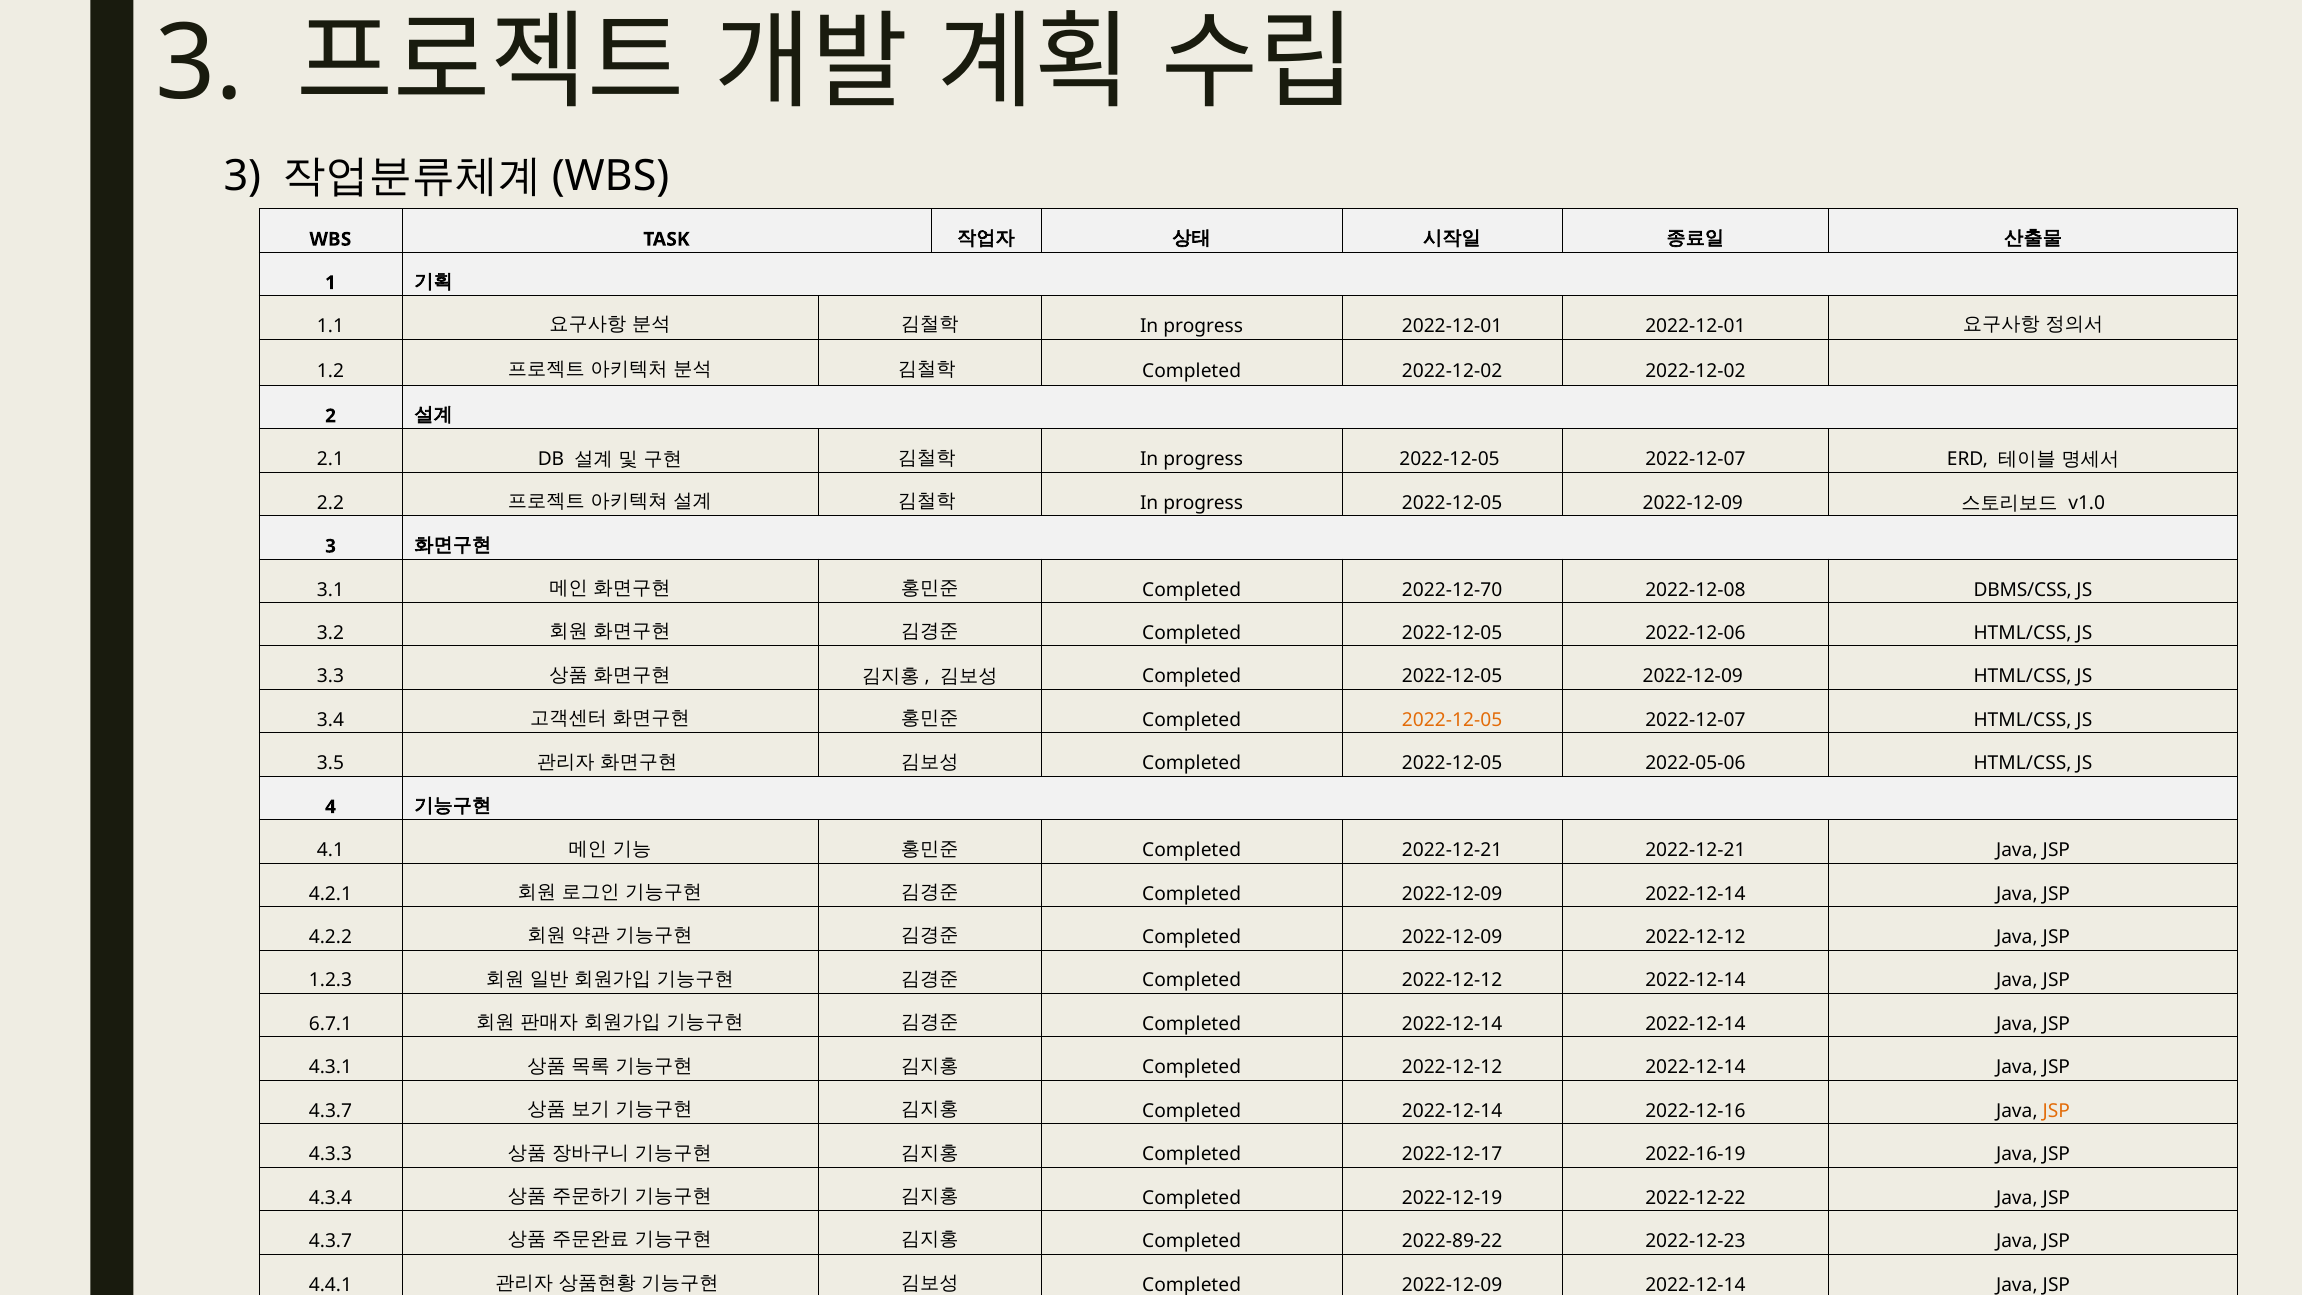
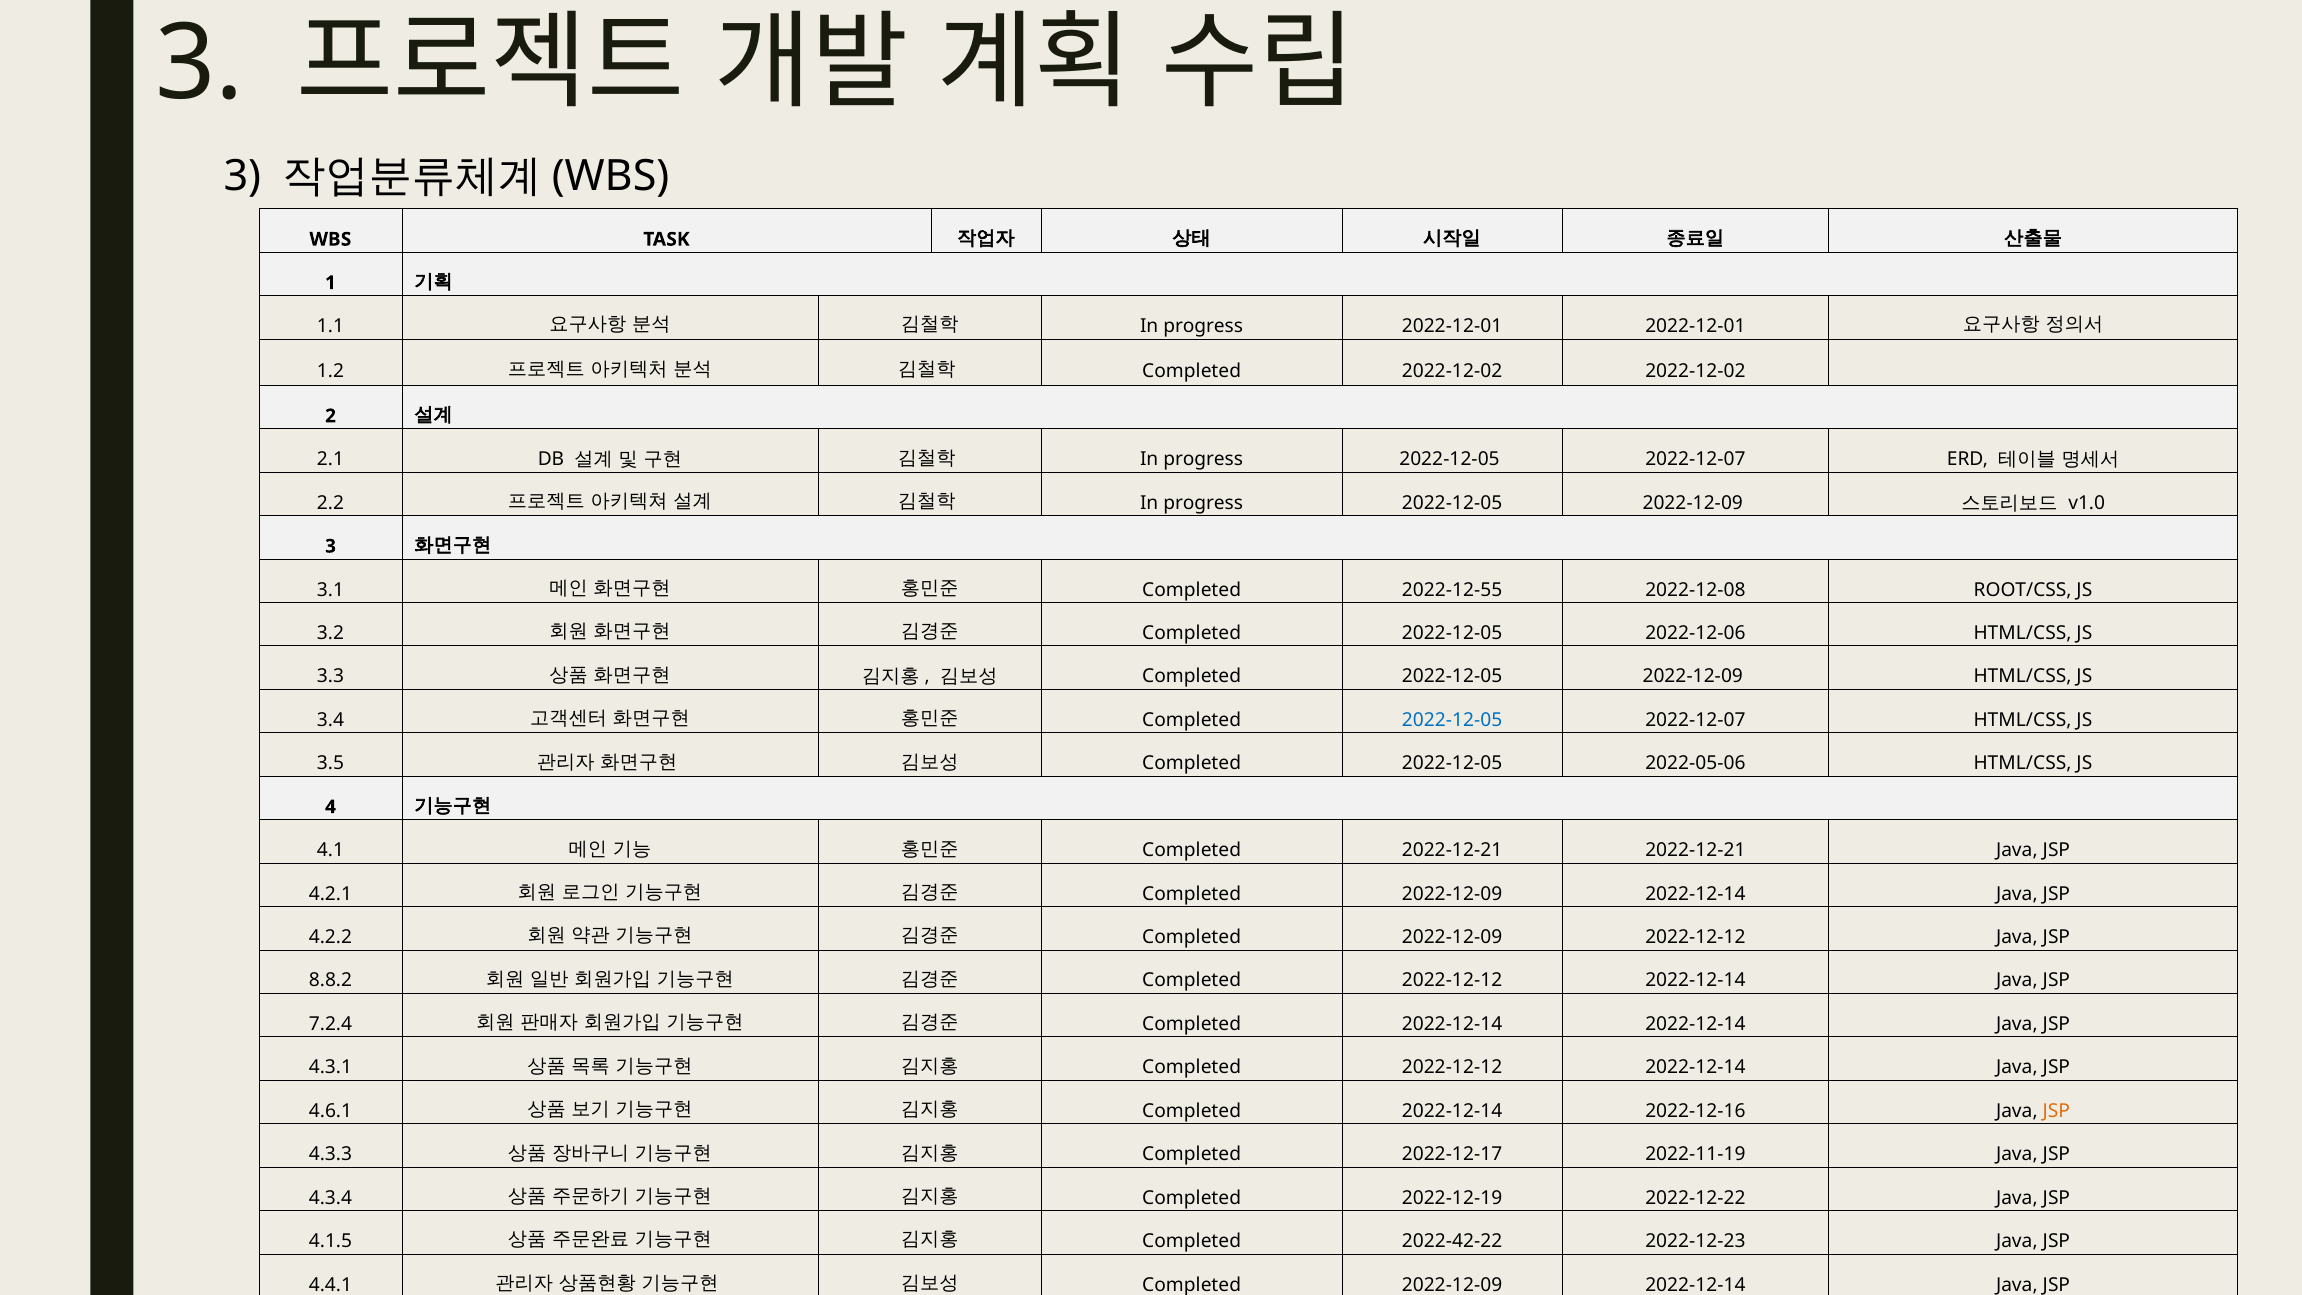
2022-12-70: 2022-12-70 -> 2022-12-55 (1452, 590)
DBMS/CSS: DBMS/CSS -> ROOT/CSS (2023, 590)
2022-12-05 colour: orange -> blue (1452, 720)
1.2.3: 1.2.3 -> 8.8.2 (330, 981)
6.7.1: 6.7.1 -> 7.2.4 (330, 1024)
4.3.7: 4.3.7 -> 4.6.1 (330, 1111)
2022-16-19: 2022-16-19 -> 2022-11-19 (1695, 1154)
4.3.7: 4.3.7 -> 4.1.5 (330, 1241)
2022-89-22: 2022-89-22 -> 2022-42-22 (1452, 1241)
